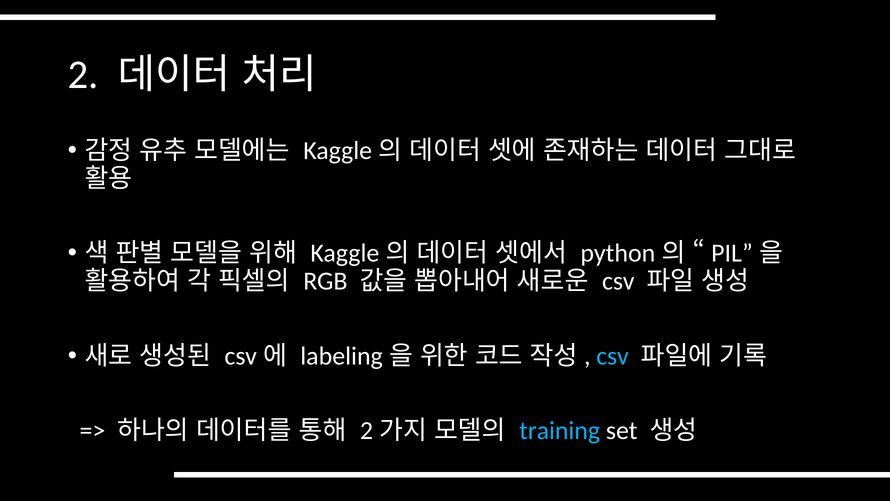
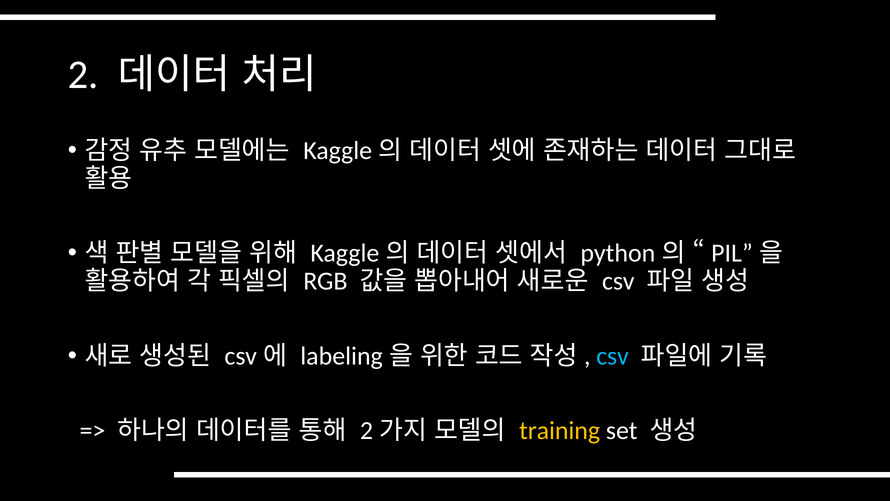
training colour: light blue -> yellow (560, 430)
